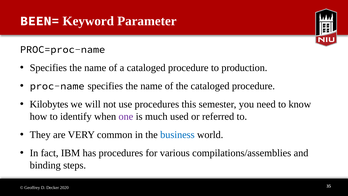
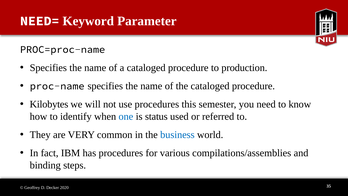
BEEN=: BEEN= -> NEED= (40, 21)
one colour: purple -> blue (126, 116)
much: much -> status (156, 116)
